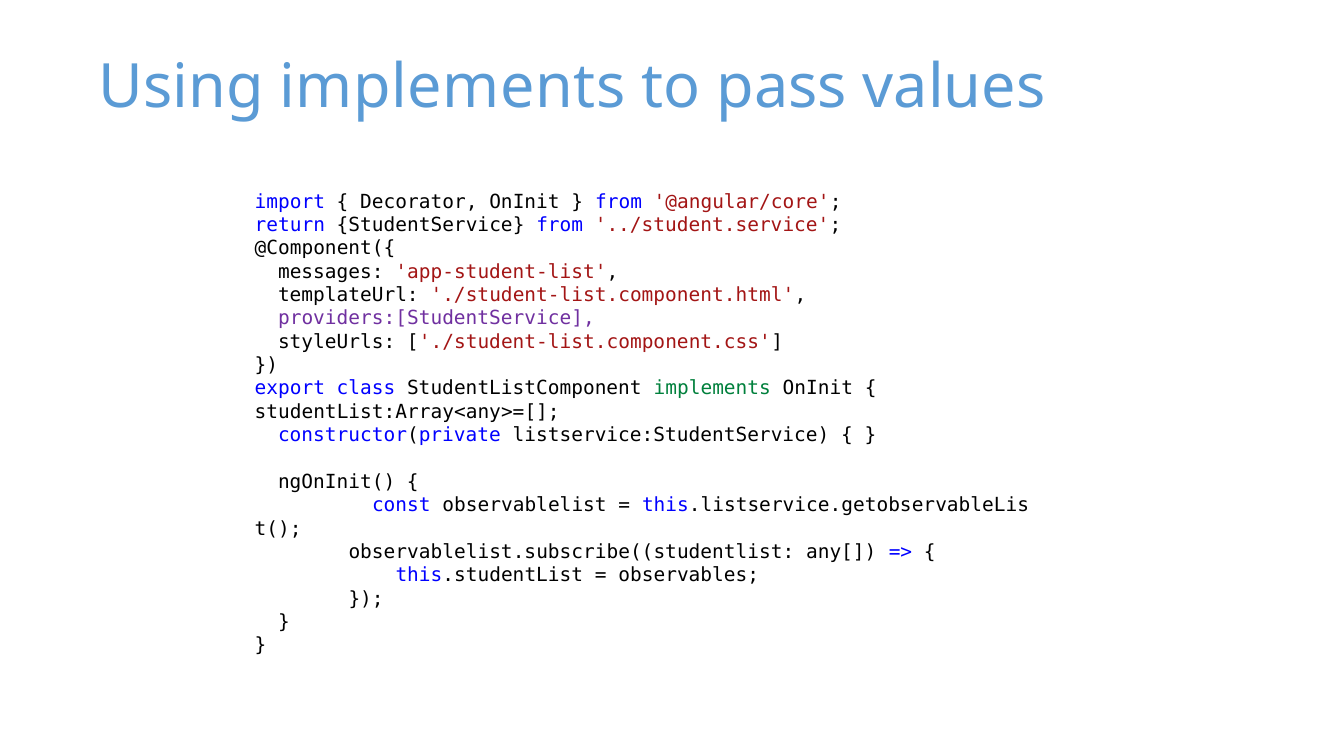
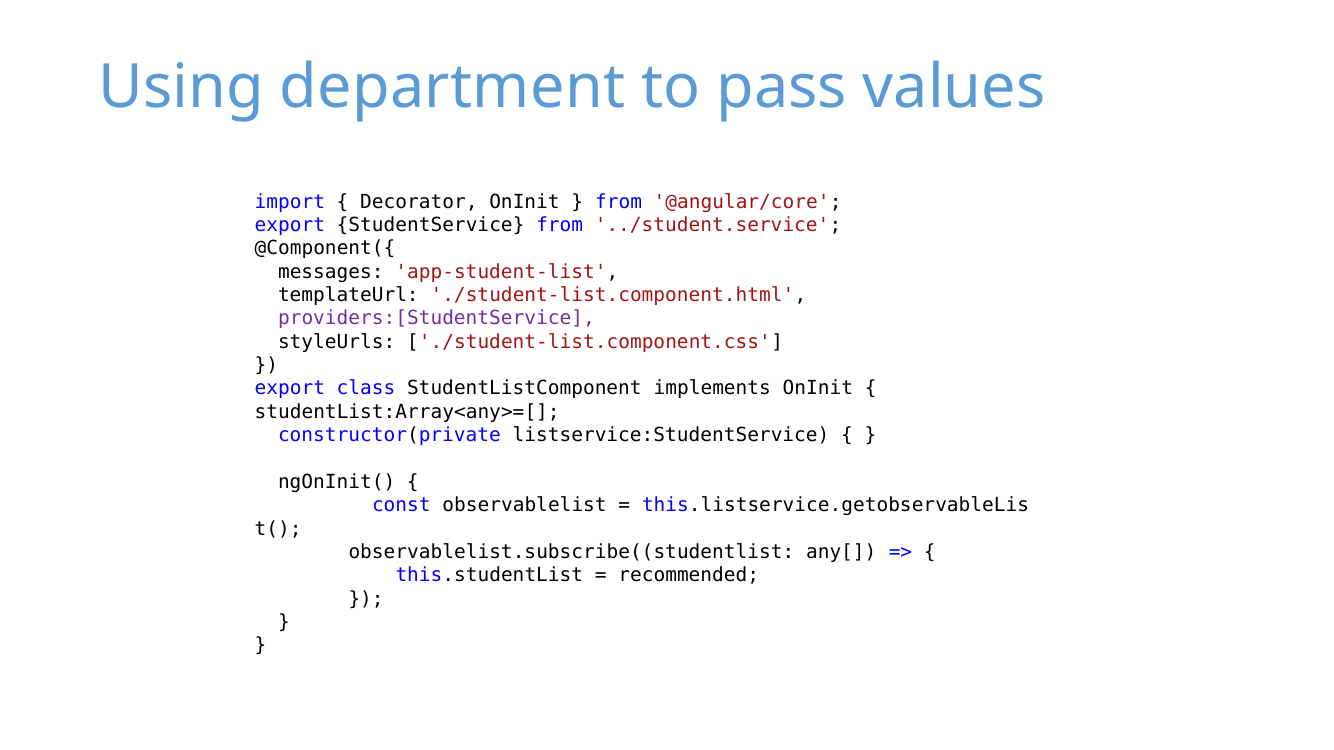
Using implements: implements -> department (453, 88)
return: return -> export (290, 225)
implements colour: green -> black (712, 389)
observables: observables -> recommended (689, 576)
